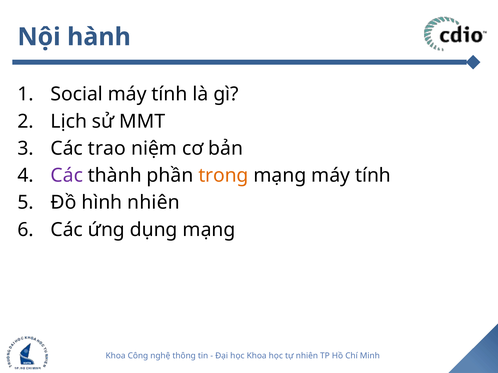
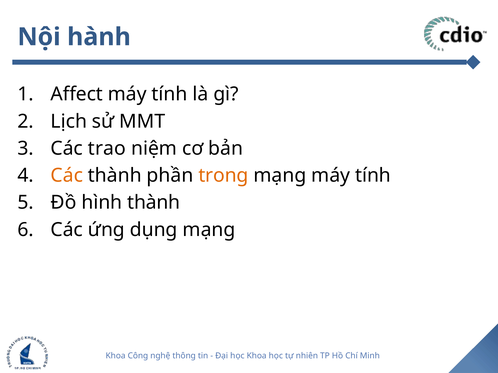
Social: Social -> Affect (77, 94)
Các colour: purple -> orange (67, 176)
hình nhiên: nhiên -> thành (154, 203)
